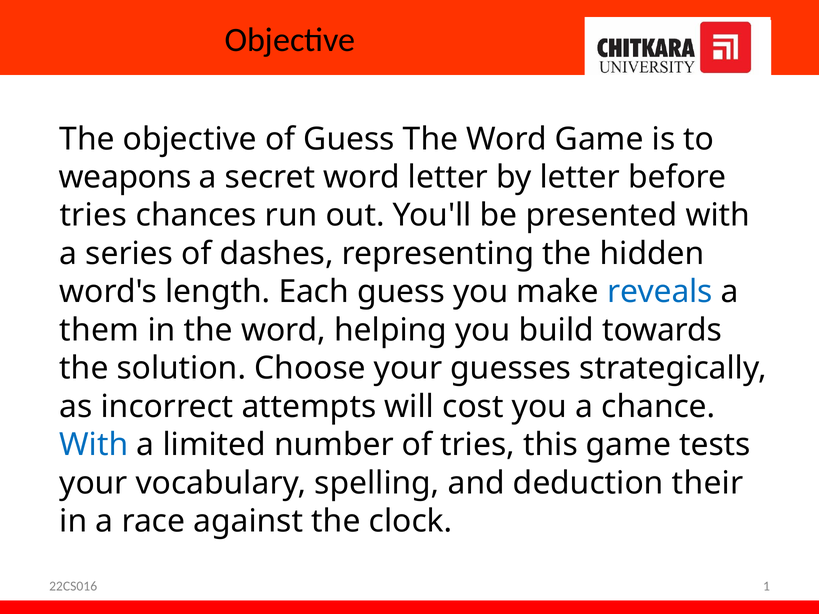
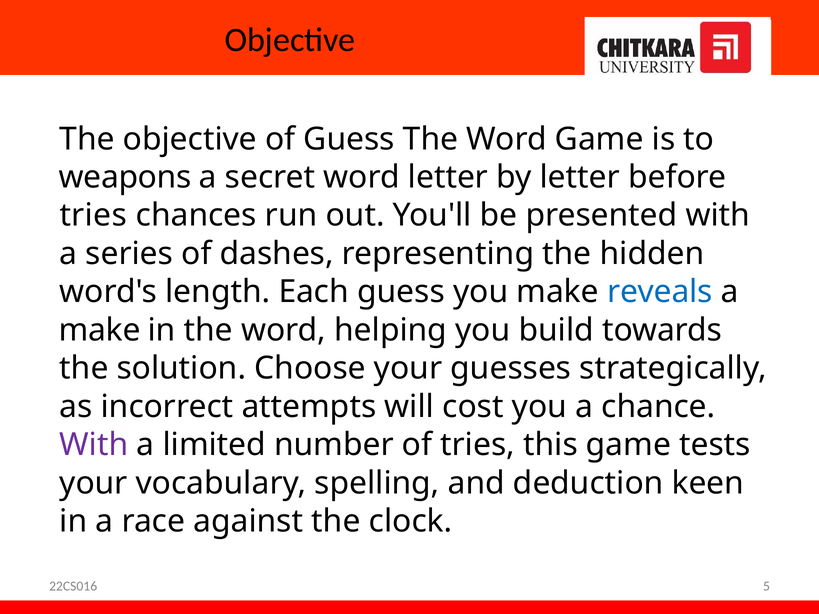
them: them -> make (100, 330)
With colour: blue -> purple (94, 445)
their: their -> keen (708, 483)
1: 1 -> 5 (766, 586)
